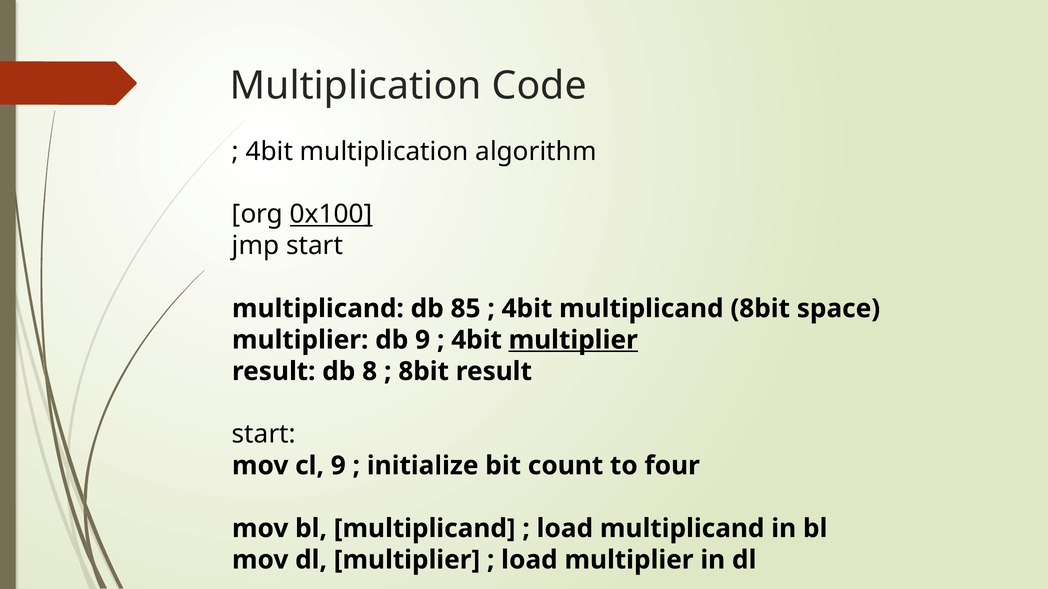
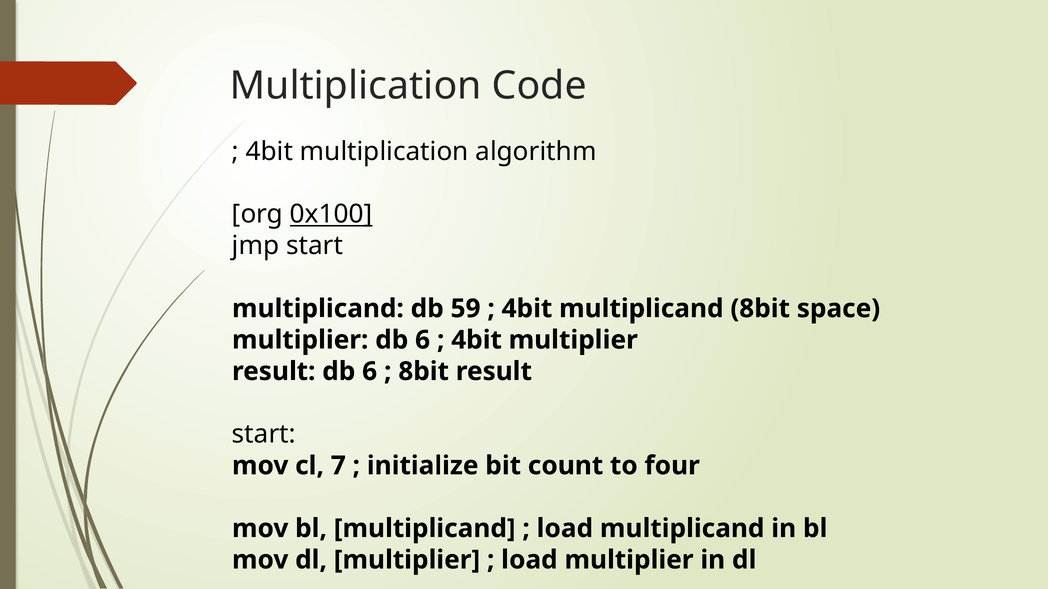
85: 85 -> 59 (466, 309)
multiplier db 9: 9 -> 6 (423, 340)
multiplier underline: present -> none (573, 340)
result db 8: 8 -> 6 (370, 372)
cl 9: 9 -> 7 (338, 466)
